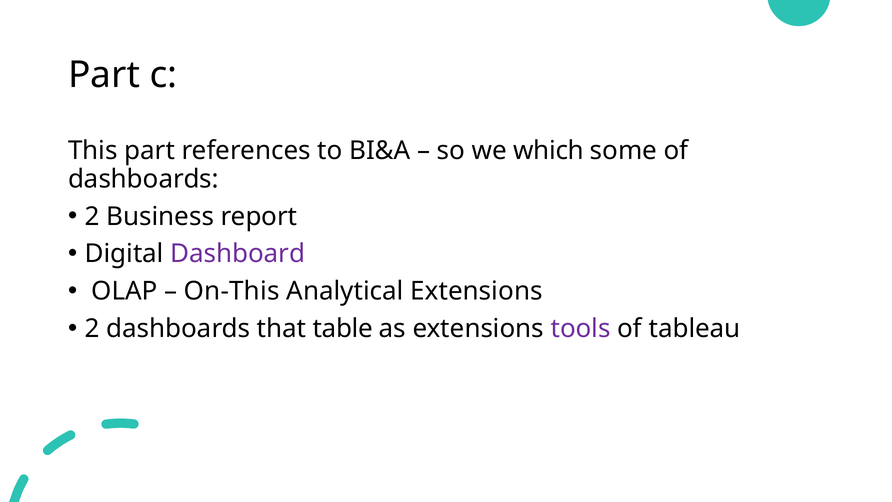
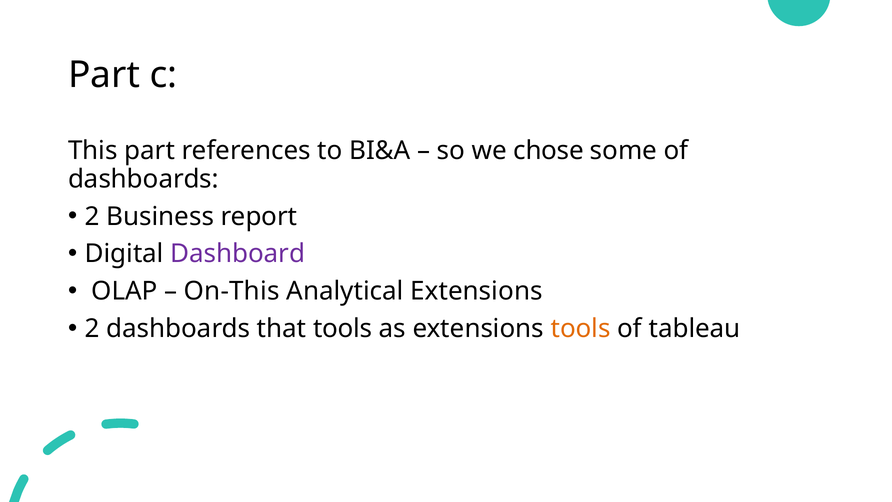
which: which -> chose (549, 151)
that table: table -> tools (343, 329)
tools colour: purple -> orange (581, 329)
